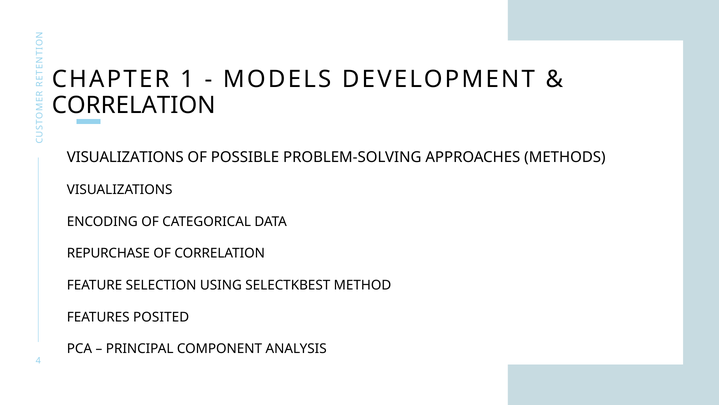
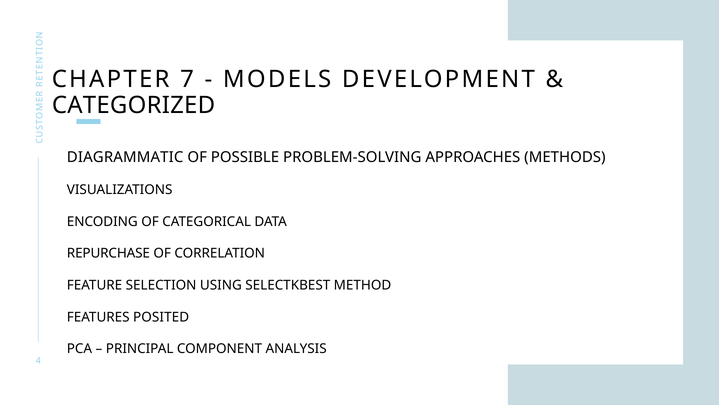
1: 1 -> 7 (187, 79)
CORRELATION: CORRELATION -> CATEGORIZED (134, 105)
VISUALIZATIONS: VISUALIZATIONS -> DIAGRAMMATIC (125, 157)
